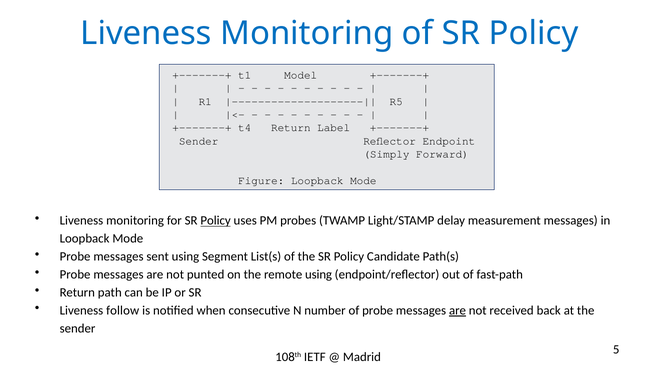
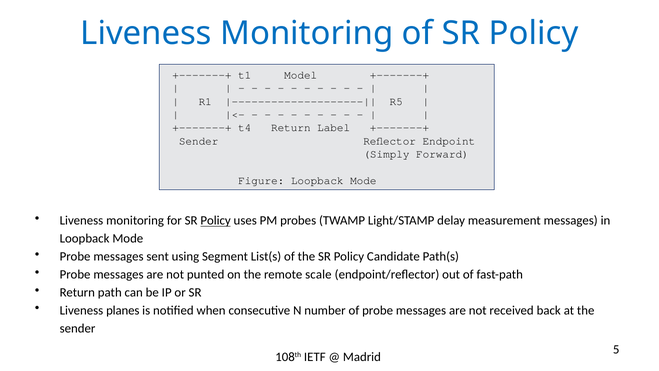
remote using: using -> scale (318, 274)
follow: follow -> planes (123, 310)
are underline: present -> none (458, 310)
